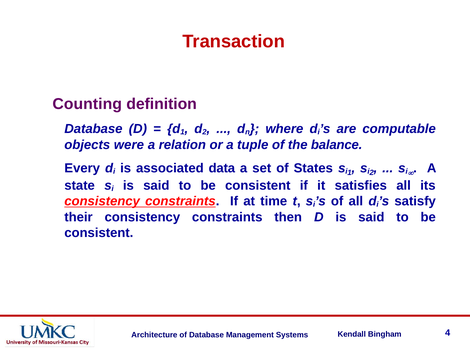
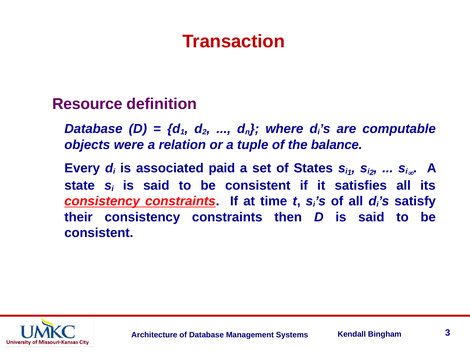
Counting: Counting -> Resource (87, 104)
data: data -> paid (222, 168)
4: 4 -> 3 (448, 332)
